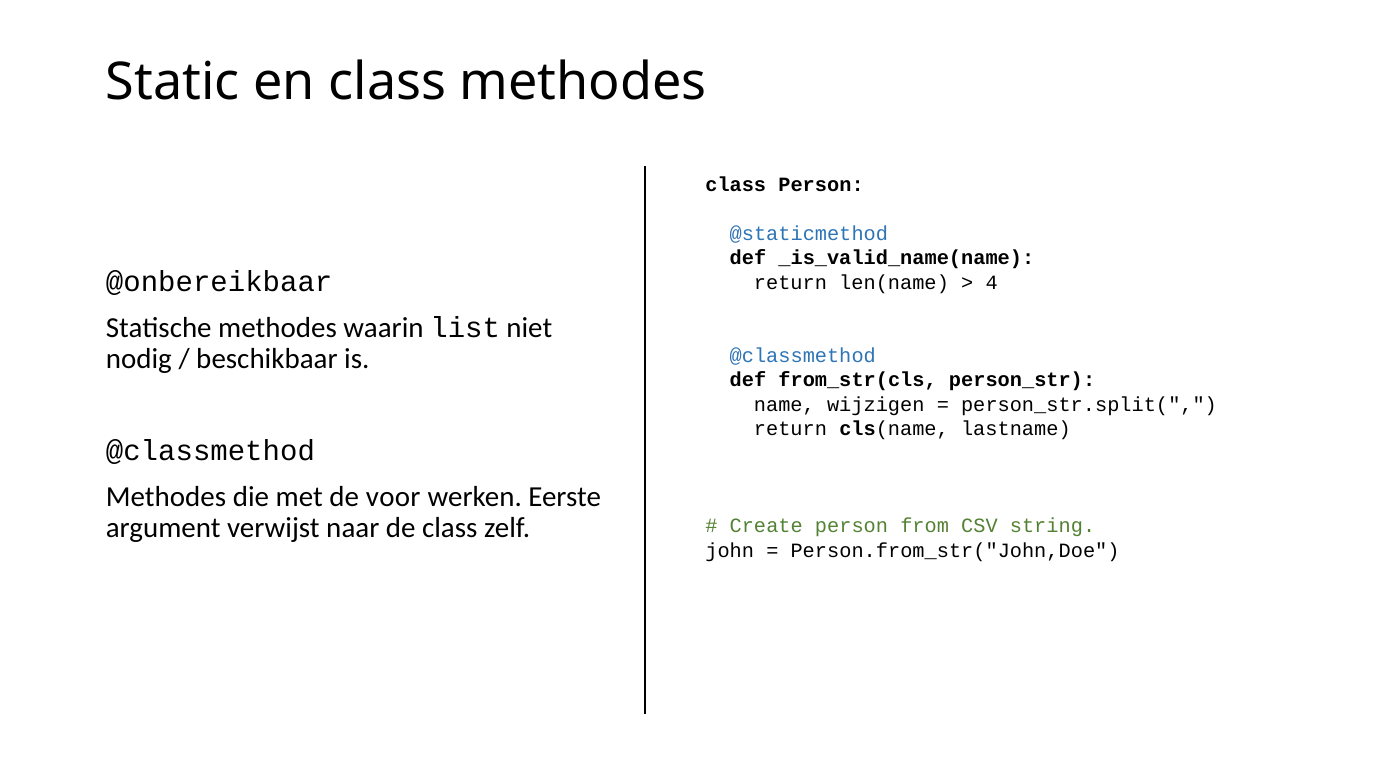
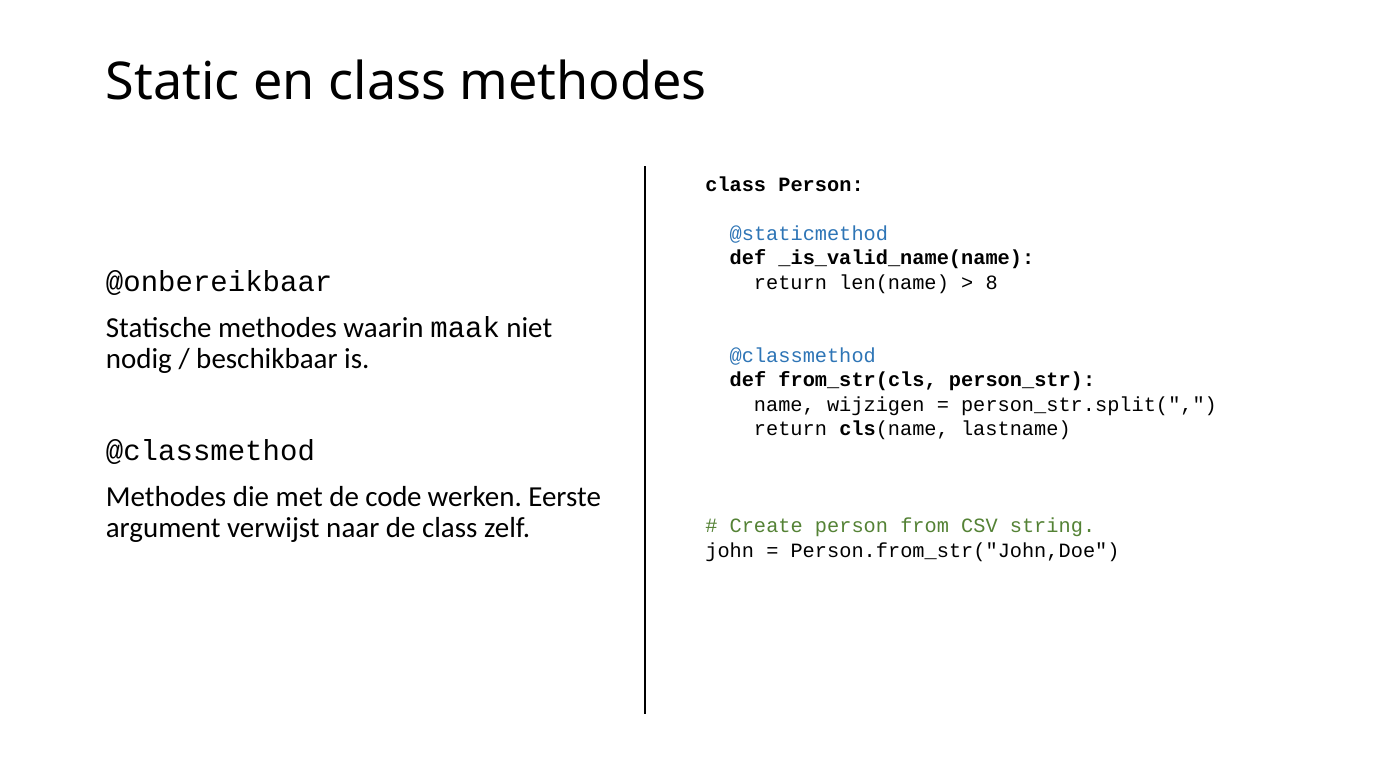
4: 4 -> 8 (992, 282)
list: list -> maak (465, 328)
voor: voor -> code (393, 496)
